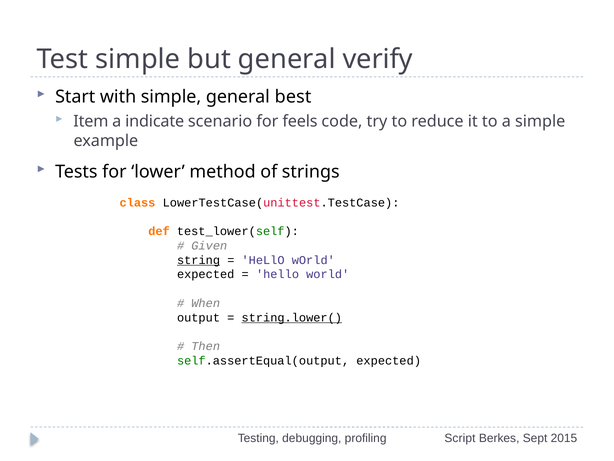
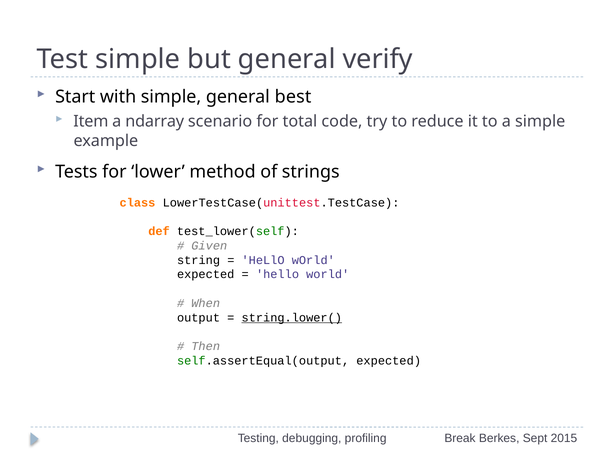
indicate: indicate -> ndarray (155, 121)
feels: feels -> total (300, 121)
string underline: present -> none (199, 260)
Script: Script -> Break (460, 438)
